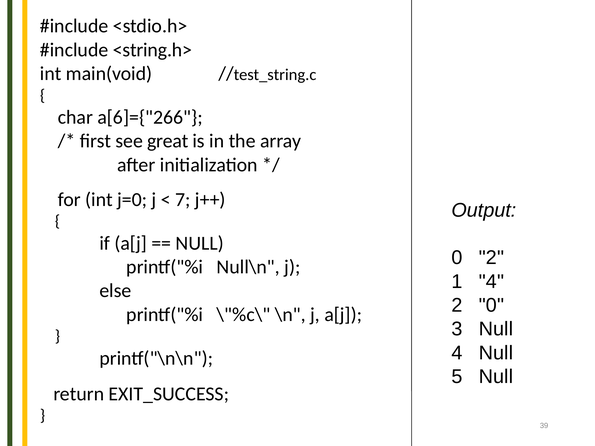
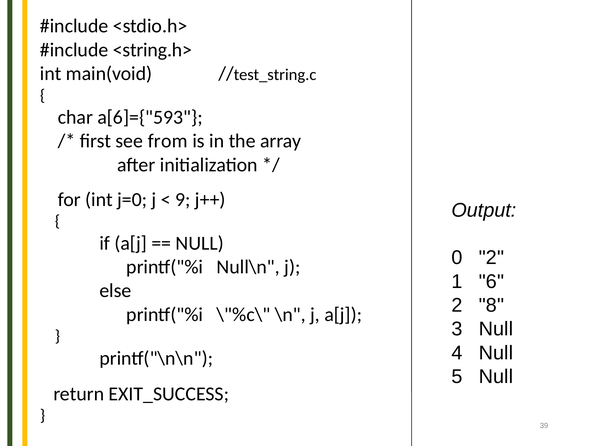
a[6]={"266: a[6]={"266 -> a[6]={"593 (150, 117)
great: great -> from (168, 141)
7: 7 -> 9 (183, 200)
1 4: 4 -> 6 (491, 282)
2 0: 0 -> 8 (491, 305)
